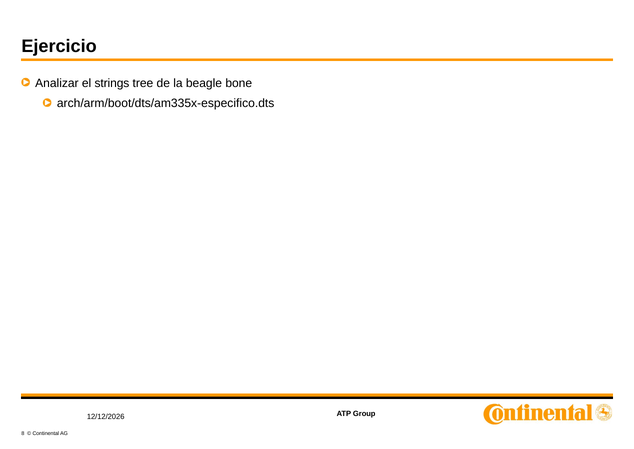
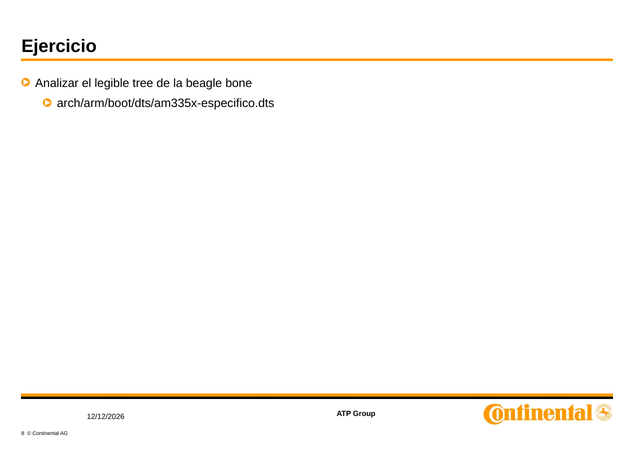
strings: strings -> legible (112, 83)
